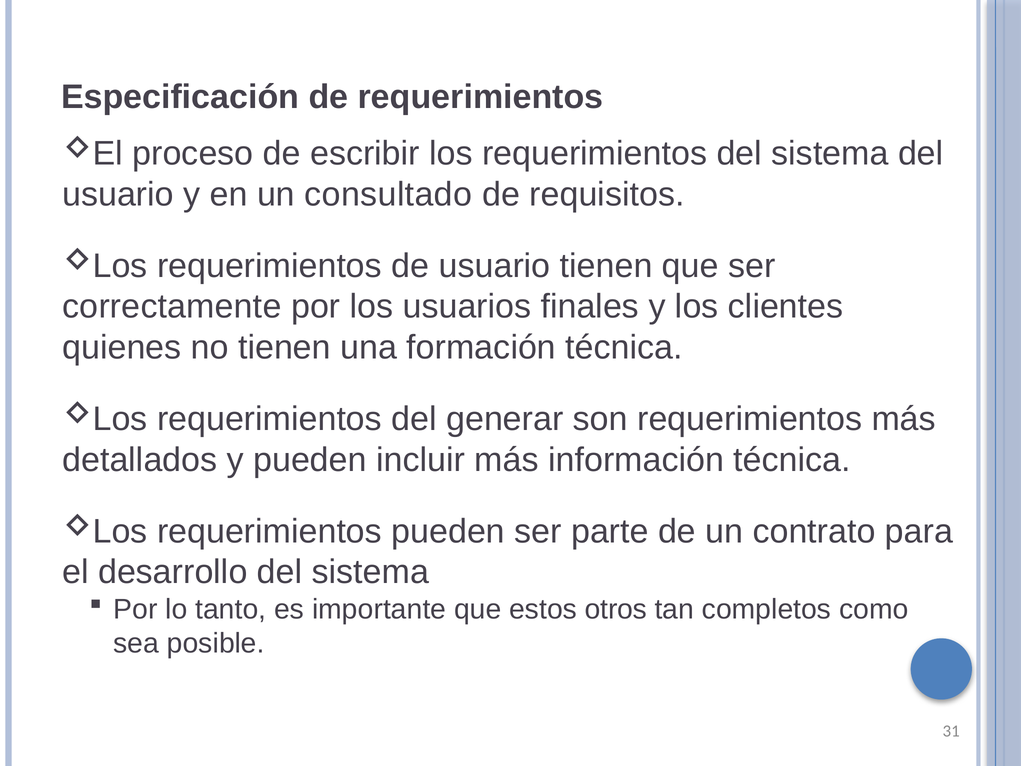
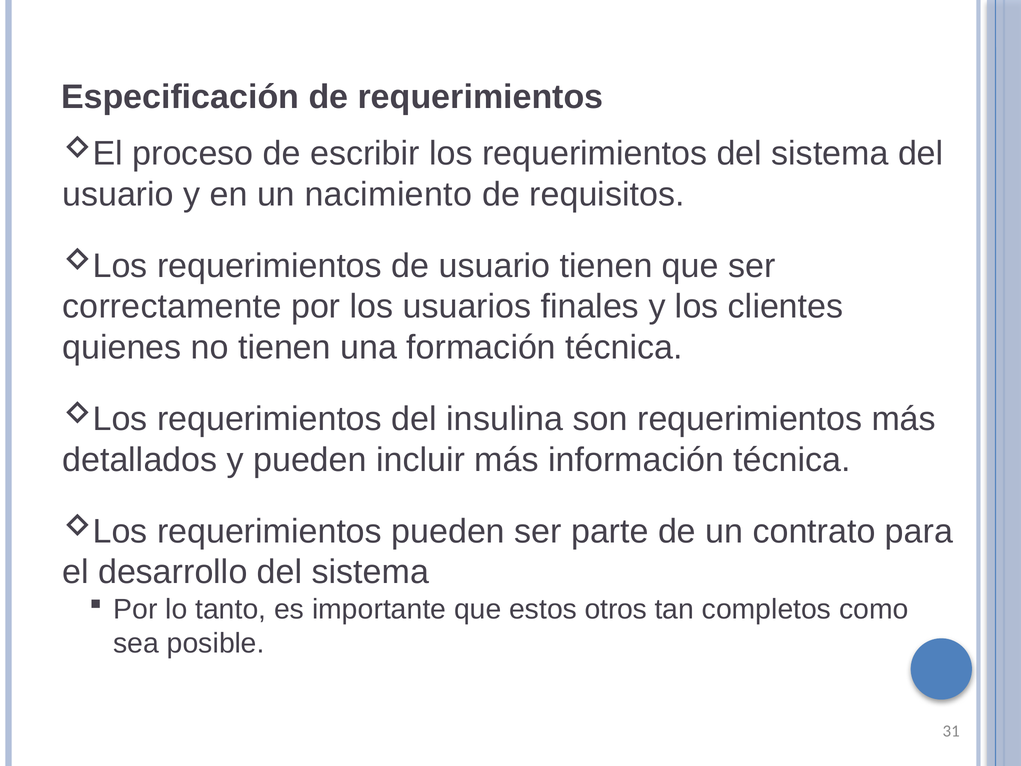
consultado: consultado -> nacimiento (388, 194)
generar: generar -> insulina (505, 419)
